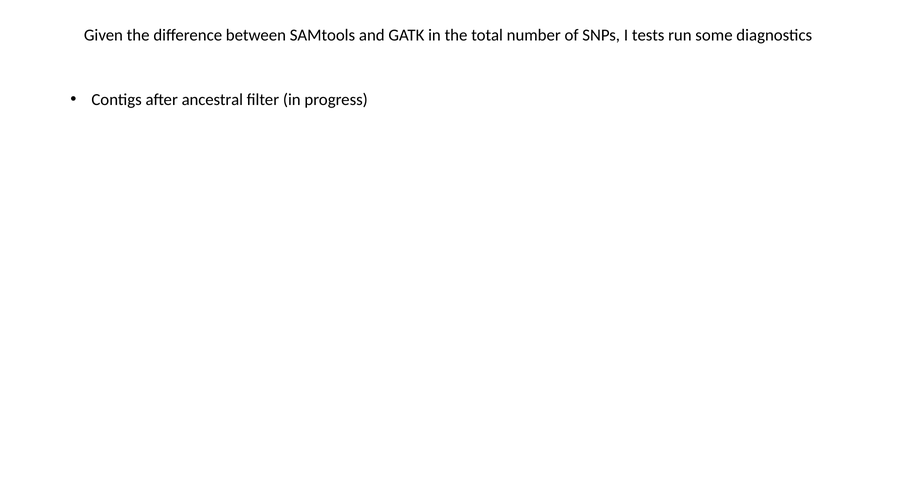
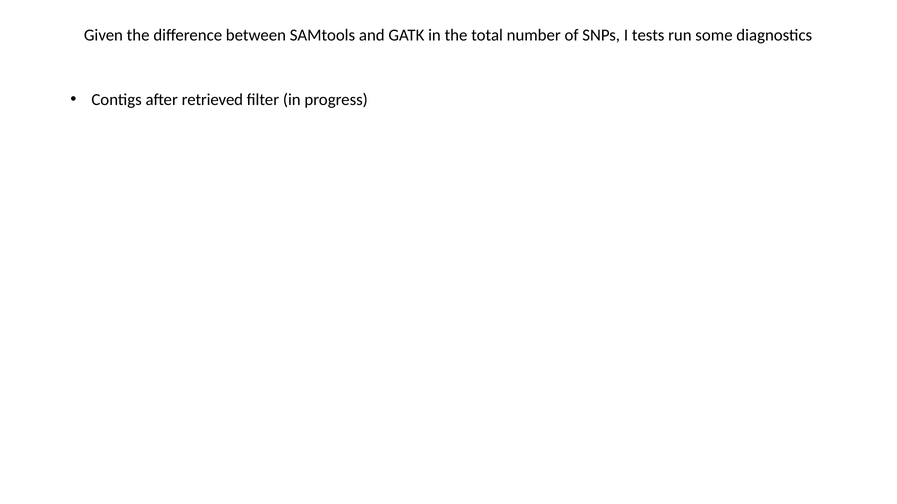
ancestral: ancestral -> retrieved (212, 100)
